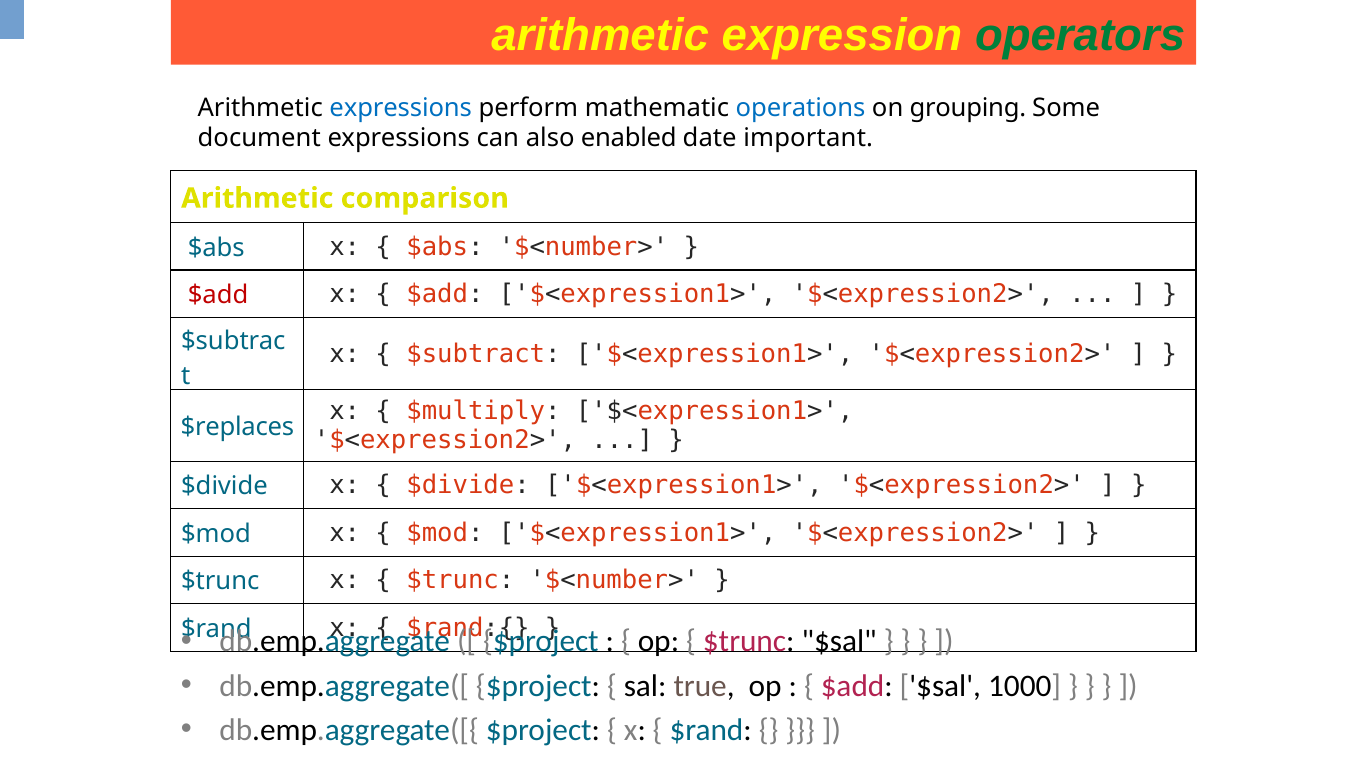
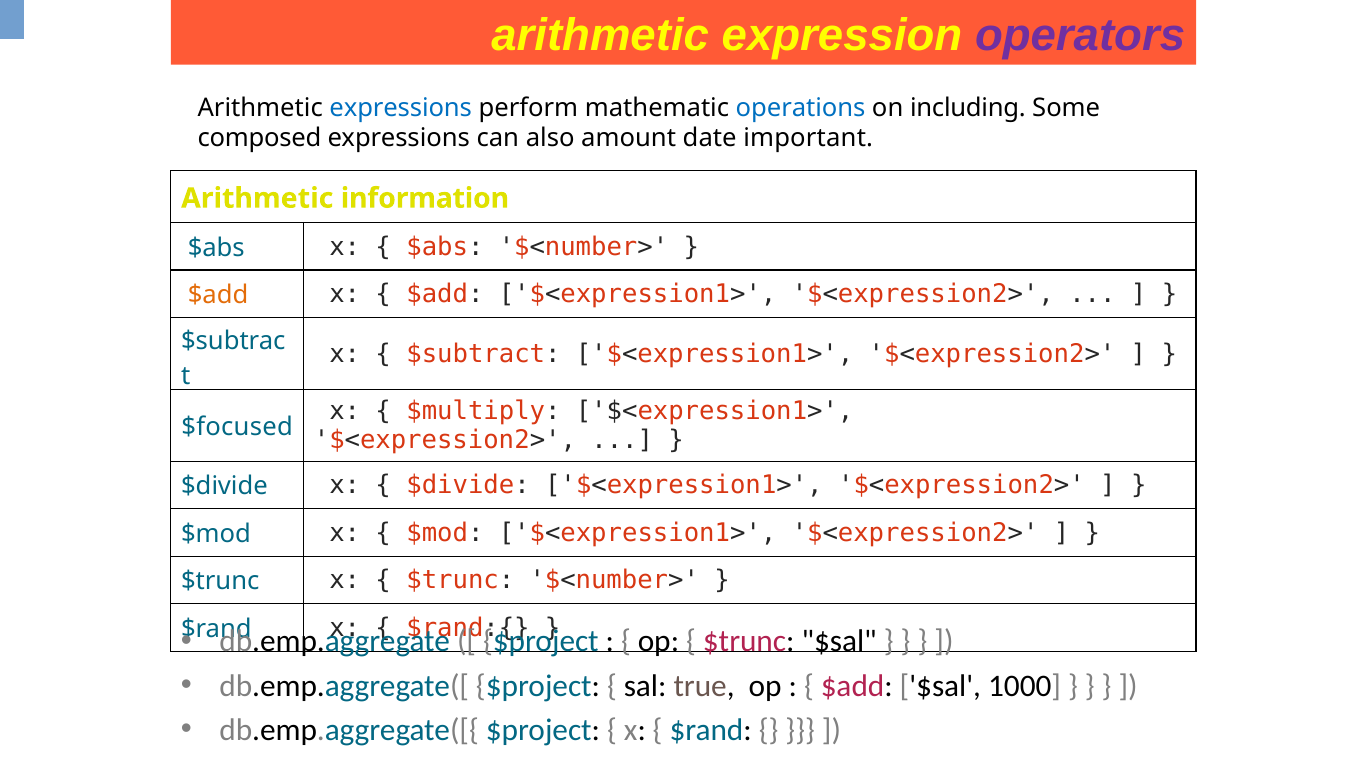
operators colour: green -> purple (1080, 36)
grouping: grouping -> including (968, 108)
document: document -> composed (259, 138)
enabled: enabled -> amount (629, 138)
comparison: comparison -> information (425, 198)
$add colour: red -> orange (218, 295)
$replaces: $replaces -> $focused (237, 427)
